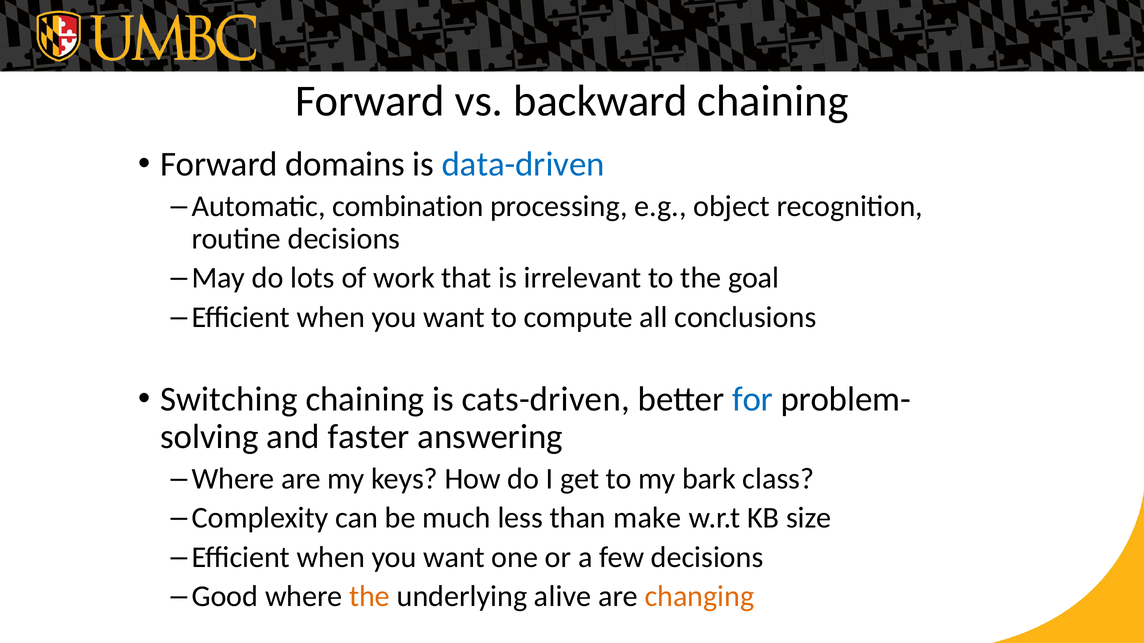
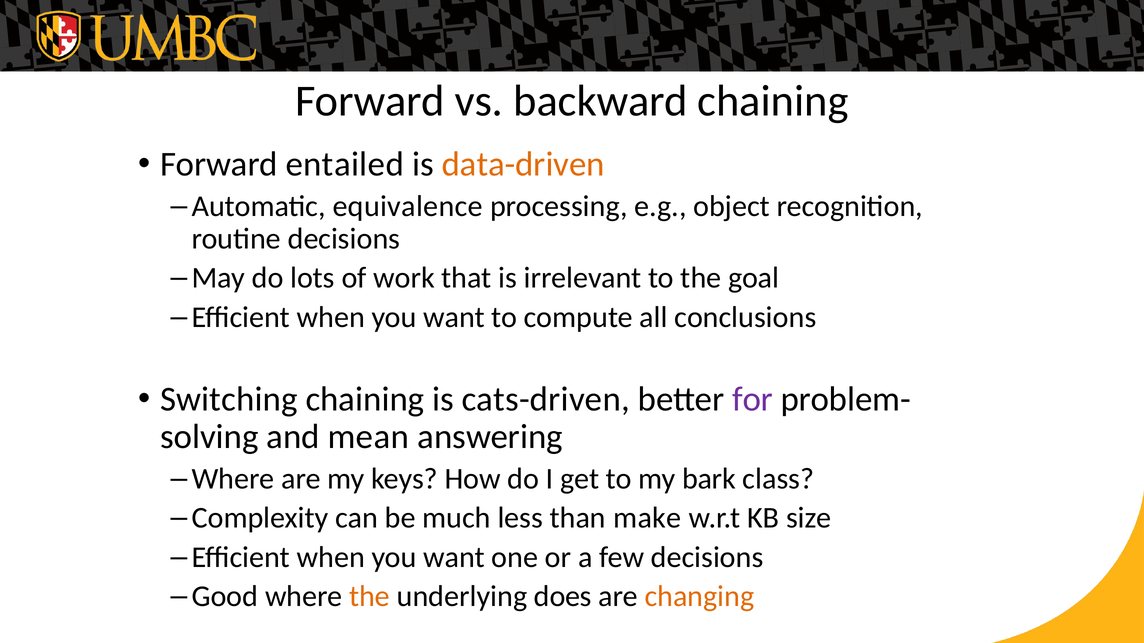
domains: domains -> entailed (345, 164)
data-driven colour: blue -> orange (523, 164)
combination: combination -> equivalence (408, 206)
for colour: blue -> purple (753, 399)
faster: faster -> mean (368, 437)
alive: alive -> does (563, 597)
